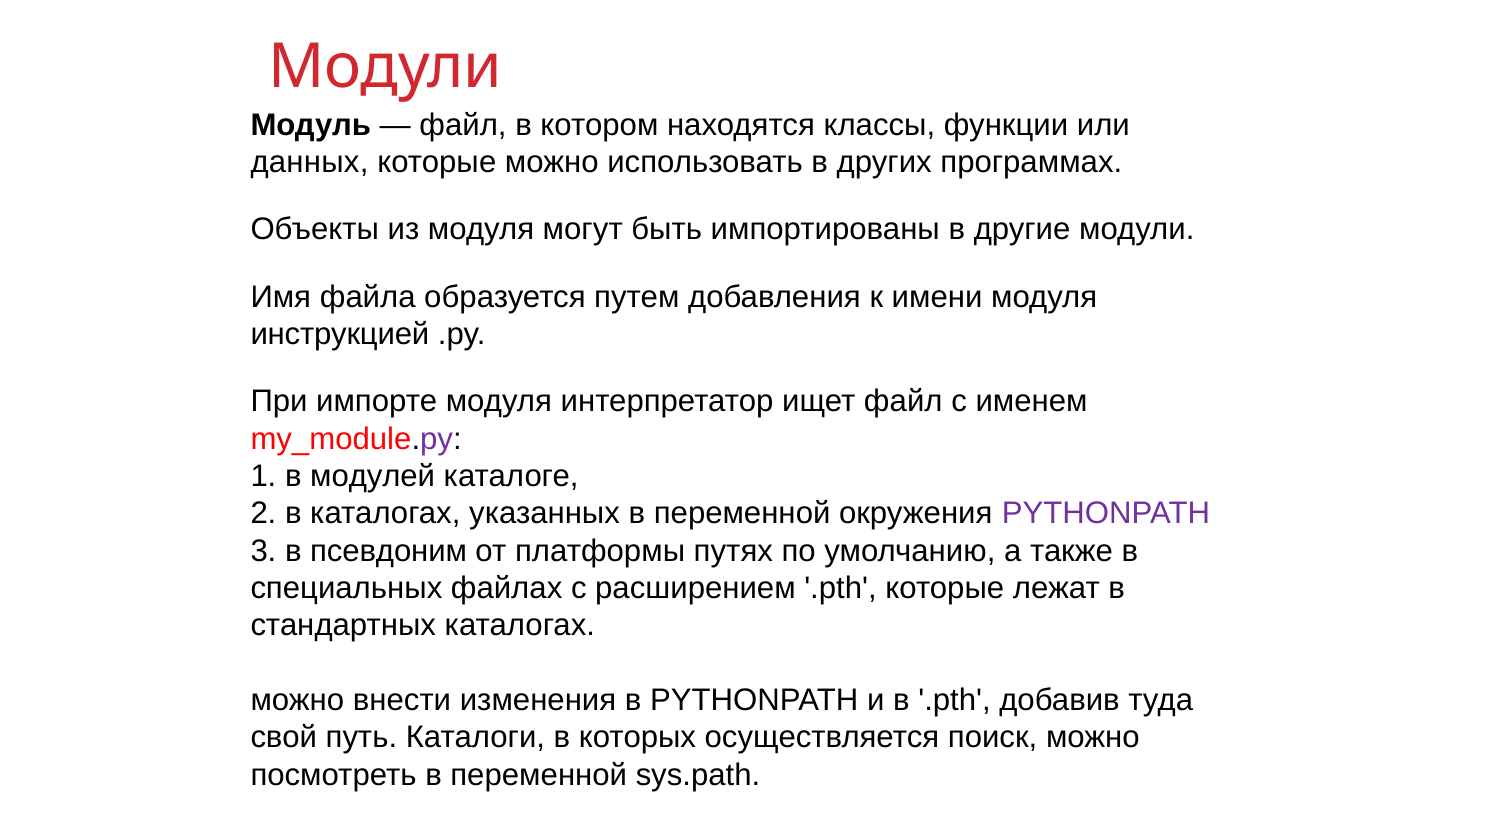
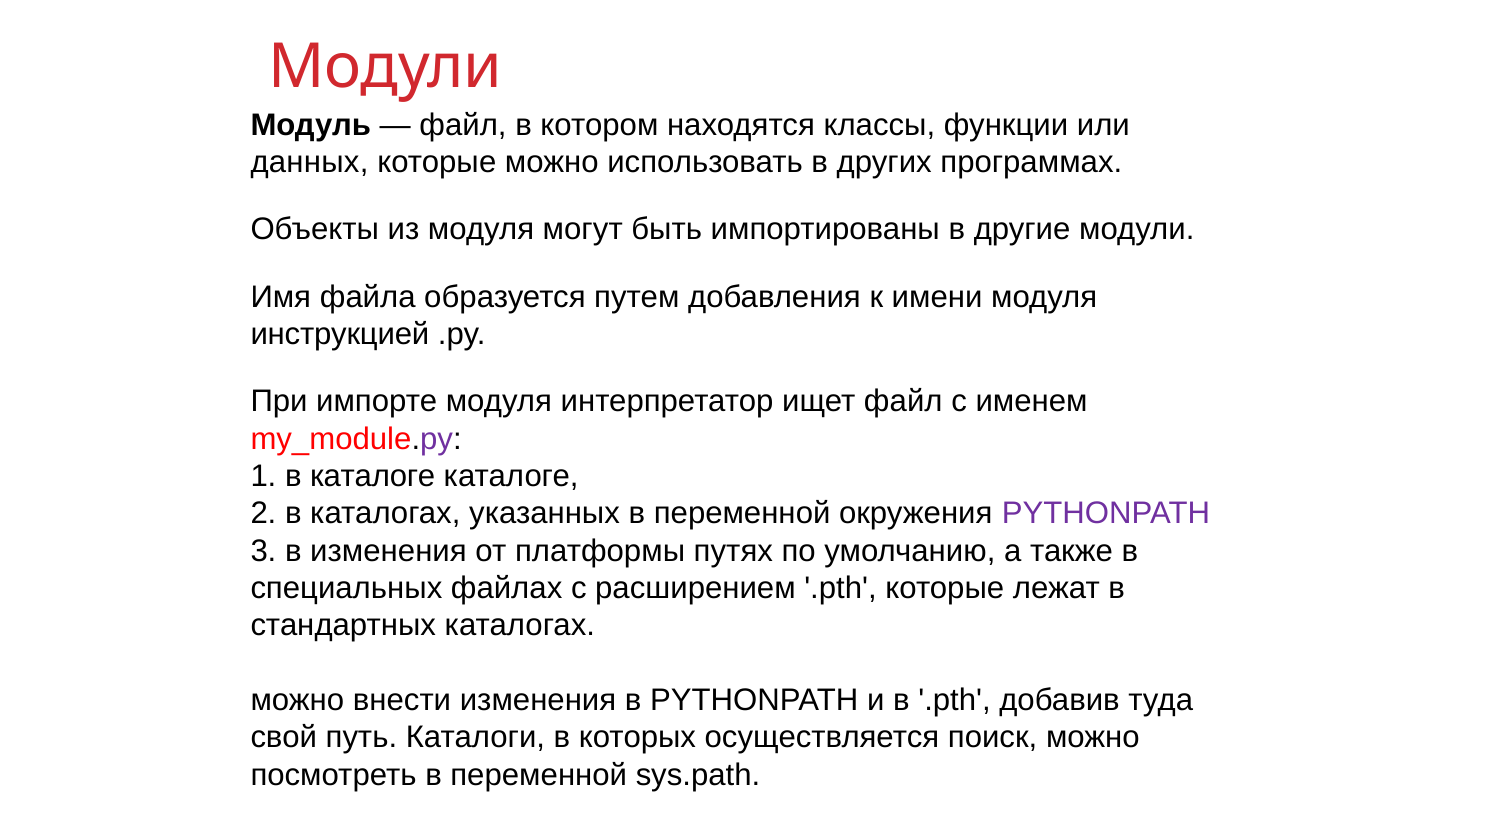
в модулей: модулей -> каталоге (373, 476)
в псевдоним: псевдоним -> изменения (388, 551)
